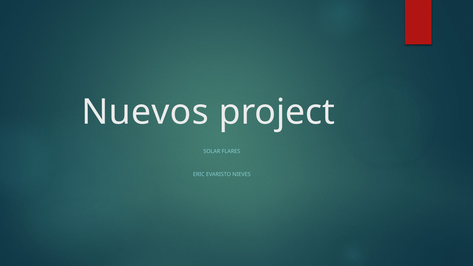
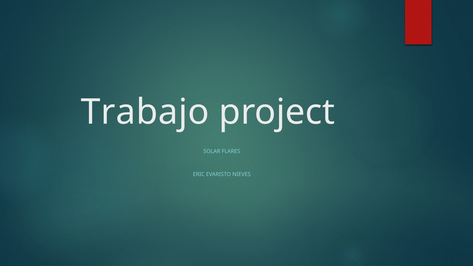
Nuevos: Nuevos -> Trabajo (145, 112)
